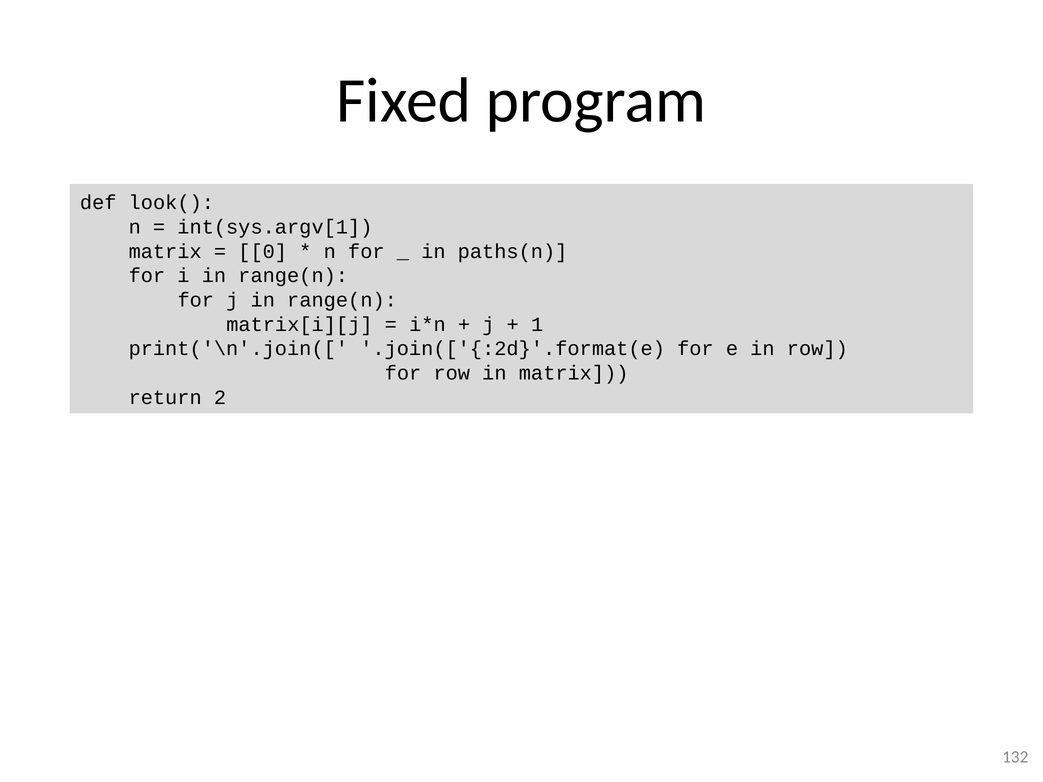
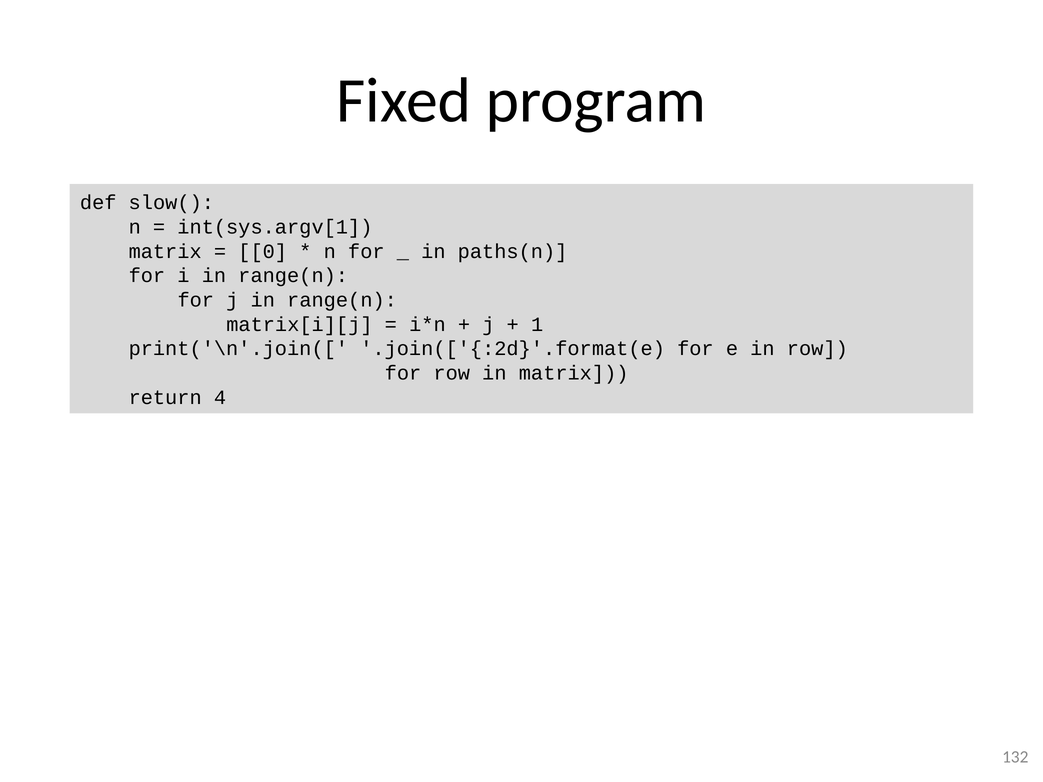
look(: look( -> slow( (171, 203)
2: 2 -> 4 (220, 398)
